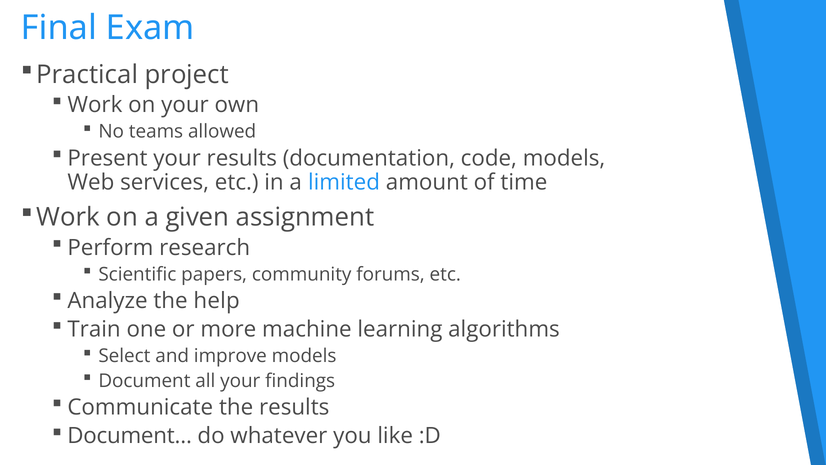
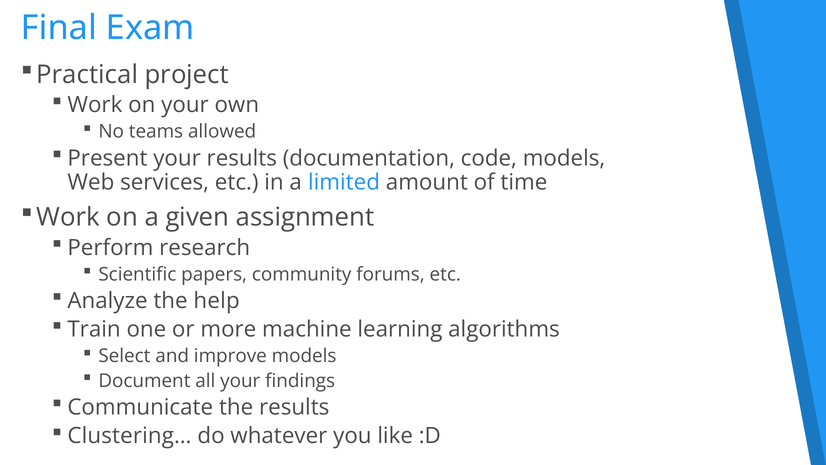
Document…: Document… -> Clustering… (129, 436)
